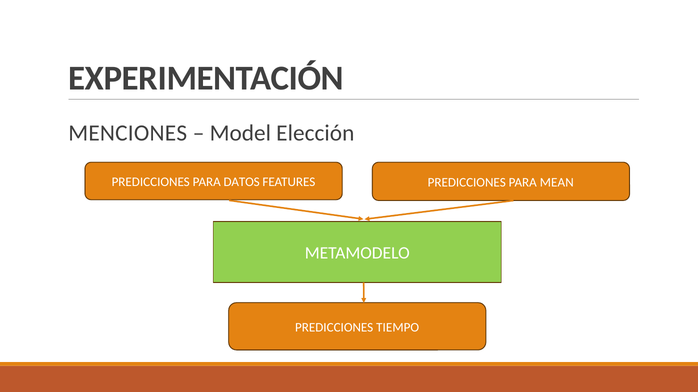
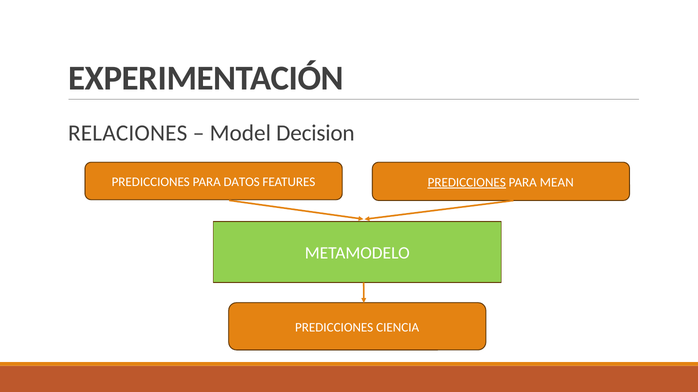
MENCIONES: MENCIONES -> RELACIONES (128, 133)
Elección: Elección -> Decision (315, 133)
PREDICCIONES underline: none -> present (467, 183)
TIEMPO: TIEMPO -> CIENCIA (398, 328)
